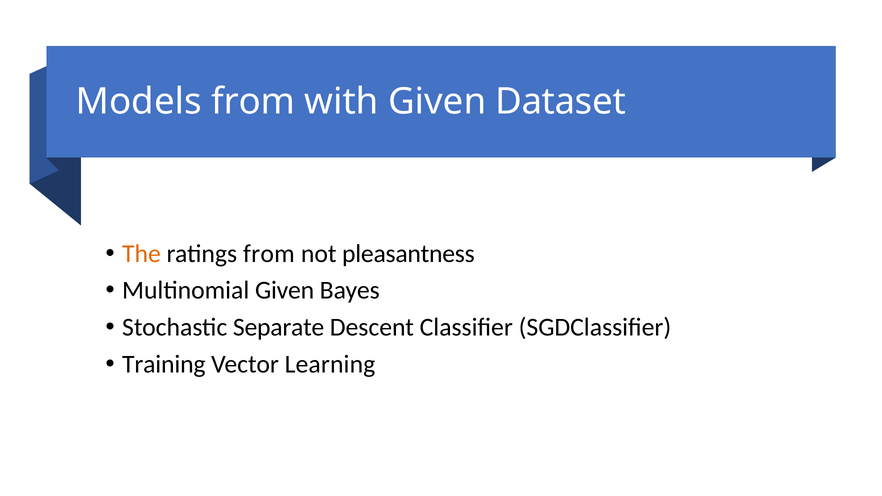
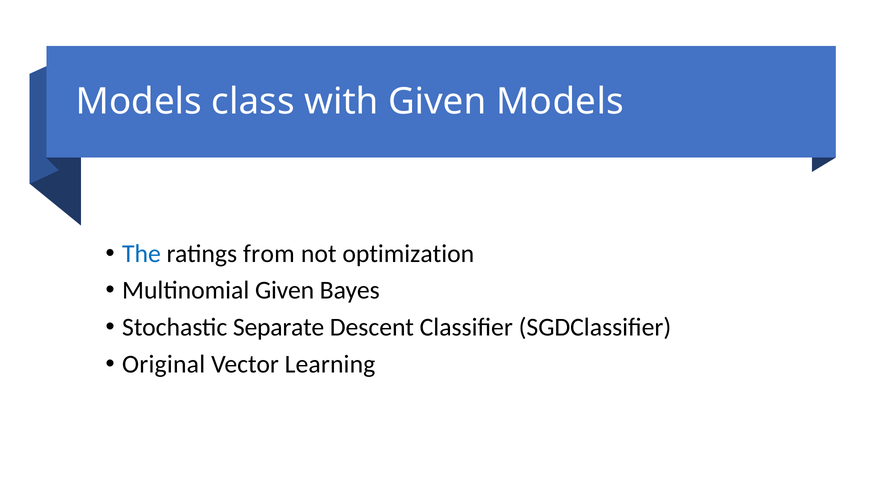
Models from: from -> class (253, 101)
Given Dataset: Dataset -> Models (560, 101)
The colour: orange -> blue (141, 254)
pleasantness: pleasantness -> optimization (408, 254)
Training: Training -> Original (164, 364)
